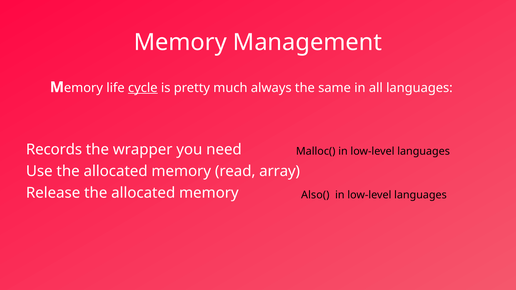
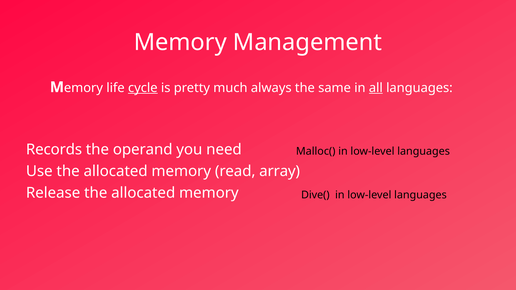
all underline: none -> present (376, 88)
wrapper: wrapper -> operand (143, 150)
Also(: Also( -> Dive( (315, 195)
